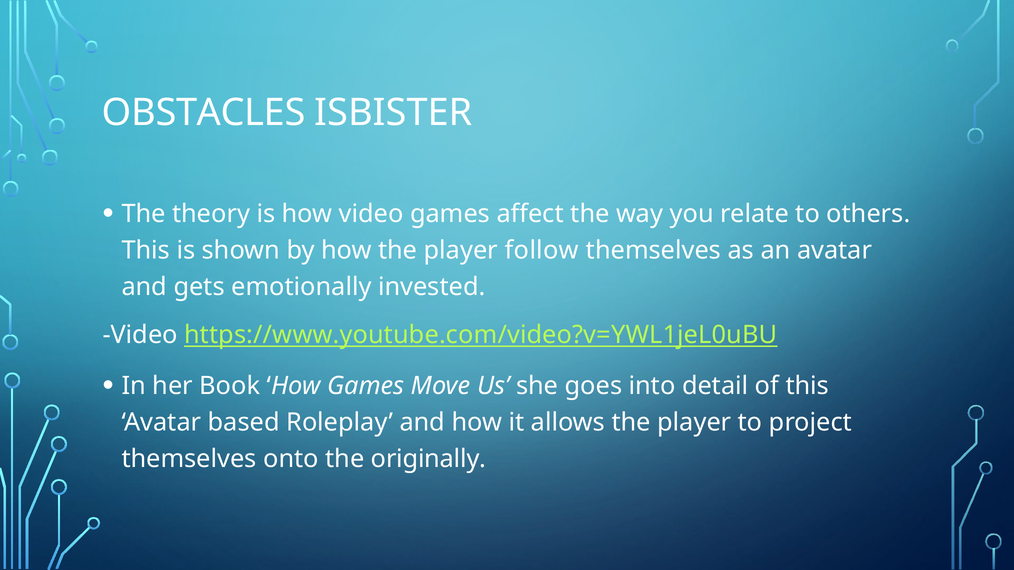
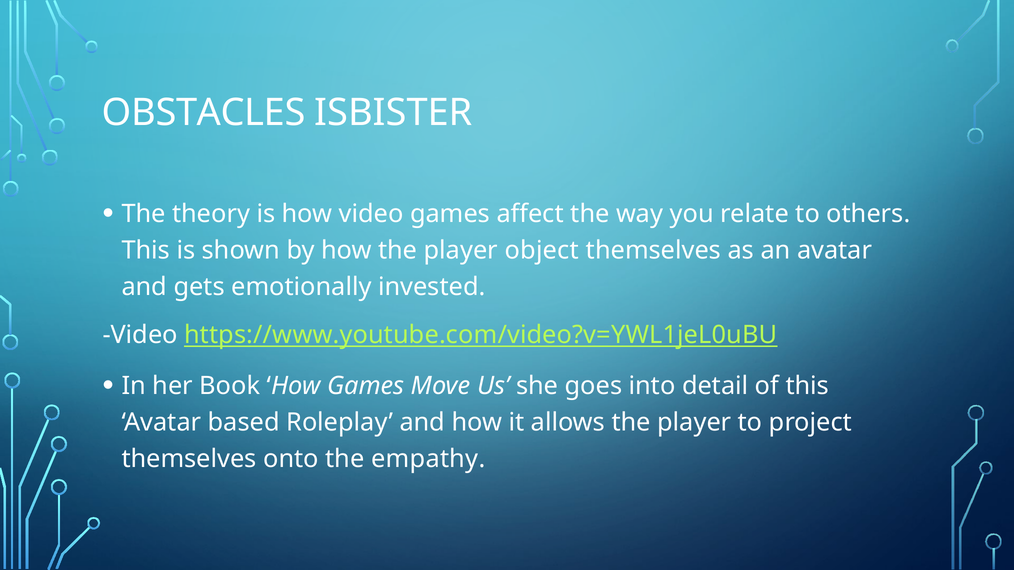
follow: follow -> object (542, 250)
originally: originally -> empathy (428, 459)
